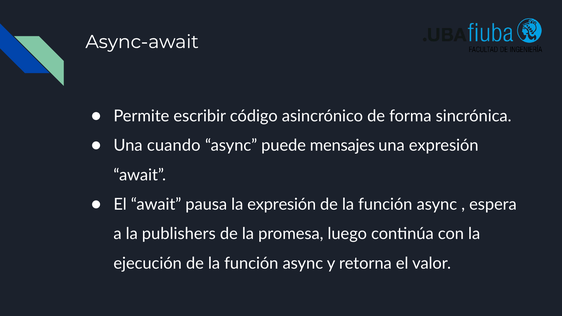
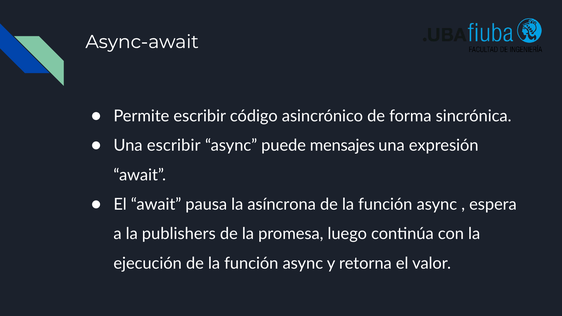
Una cuando: cuando -> escribir (174, 146)
la expresión: expresión -> asíncrona (282, 204)
